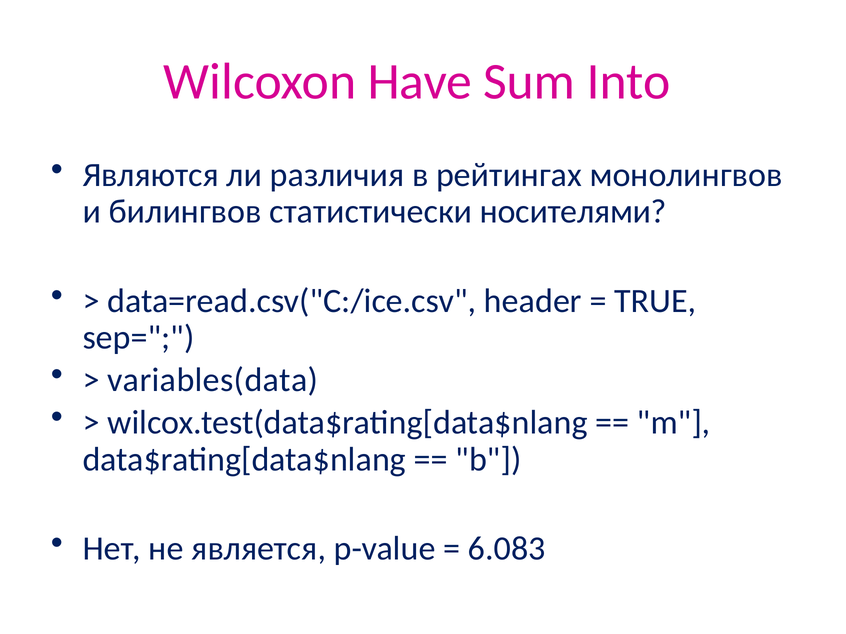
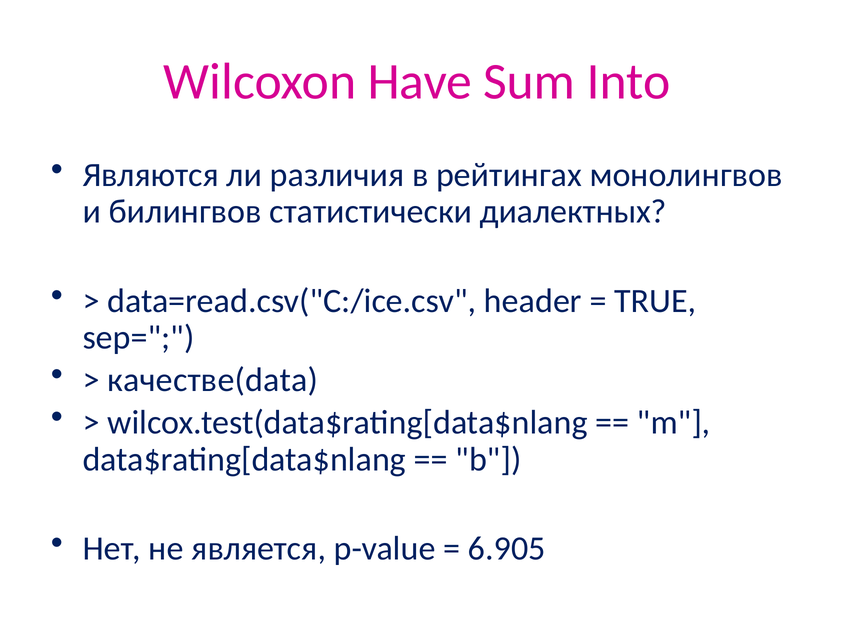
носителями: носителями -> диалектных (573, 212)
variables(data: variables(data -> качестве(data (213, 380)
6.083: 6.083 -> 6.905 (507, 549)
